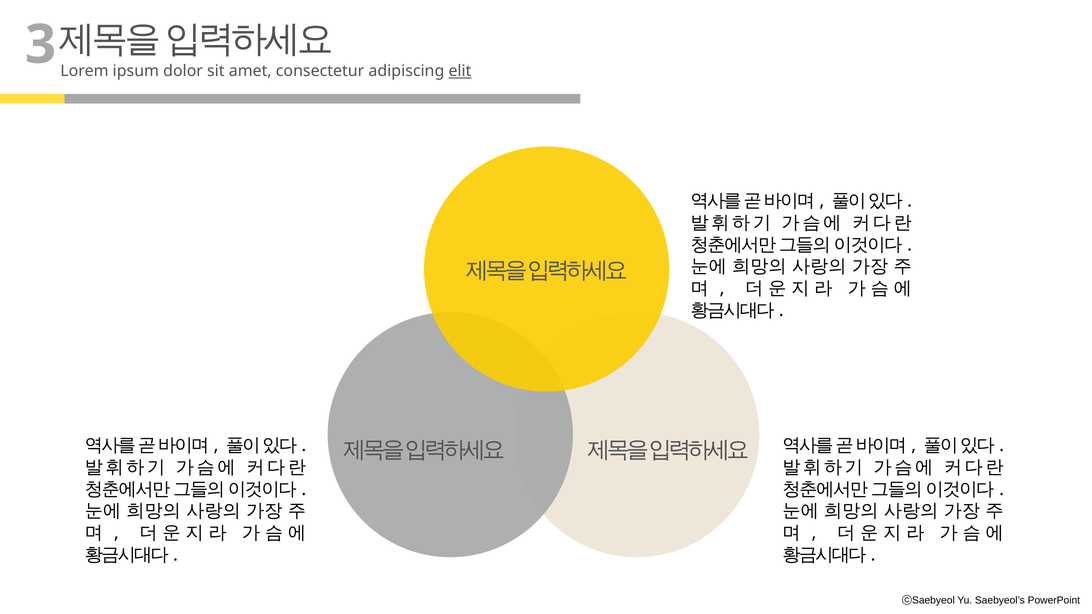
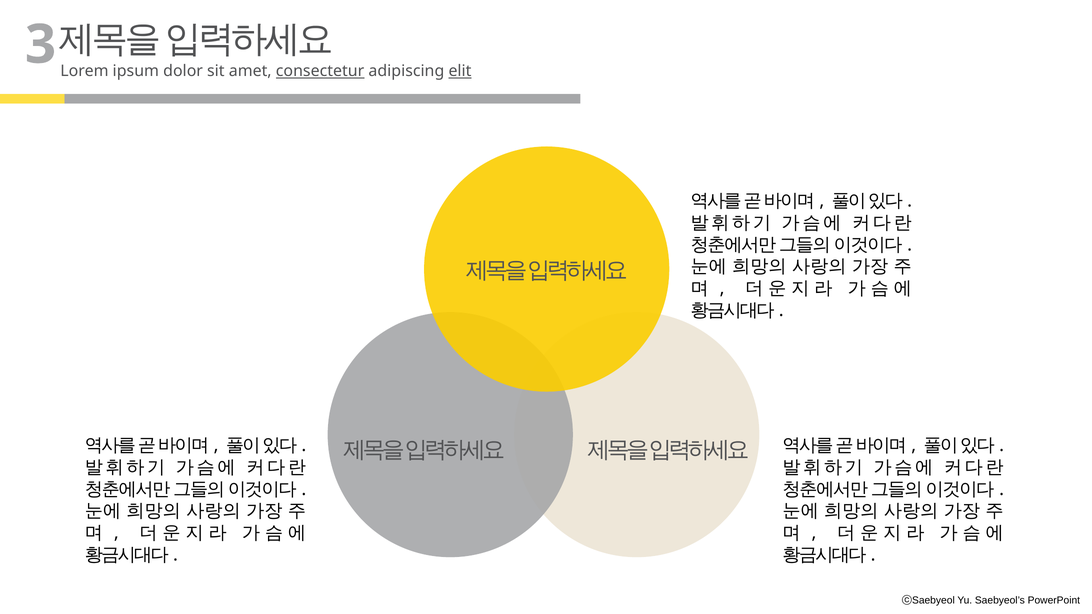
consectetur underline: none -> present (320, 71)
